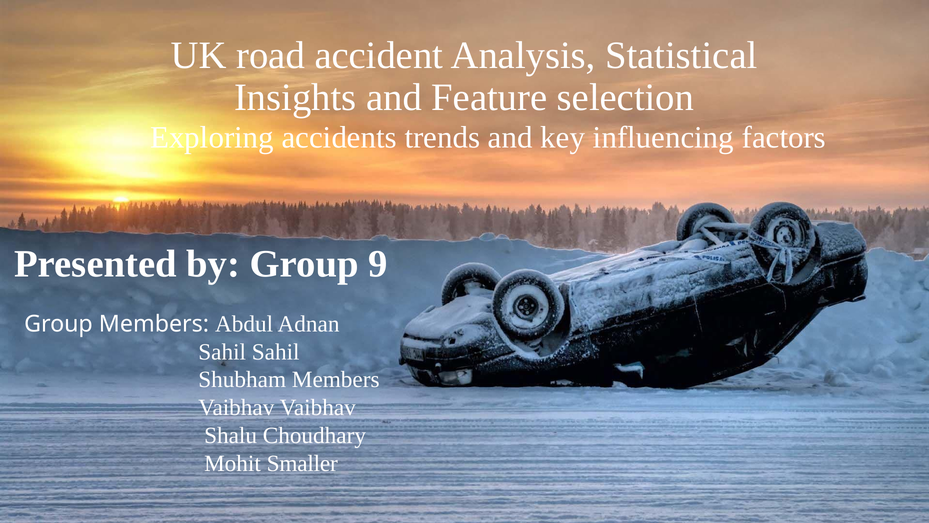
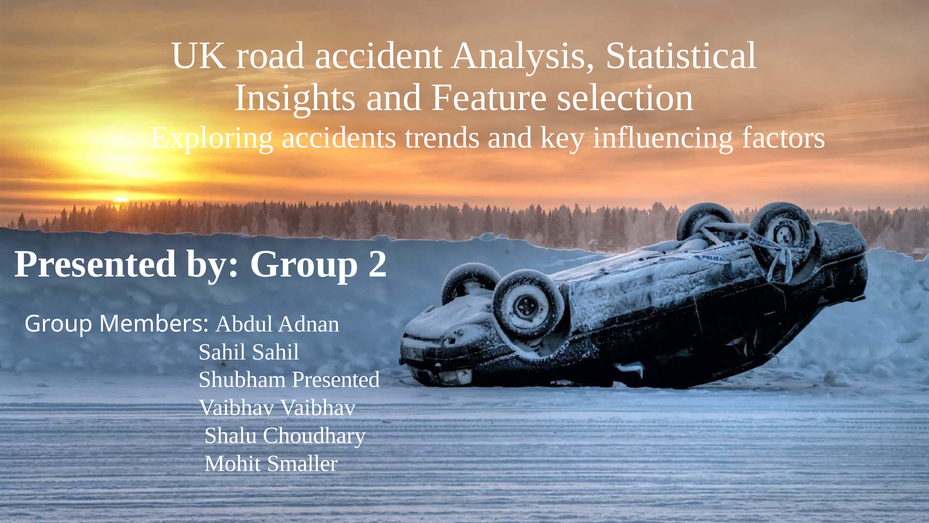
9: 9 -> 2 (378, 264)
Shubham Members: Members -> Presented (336, 379)
